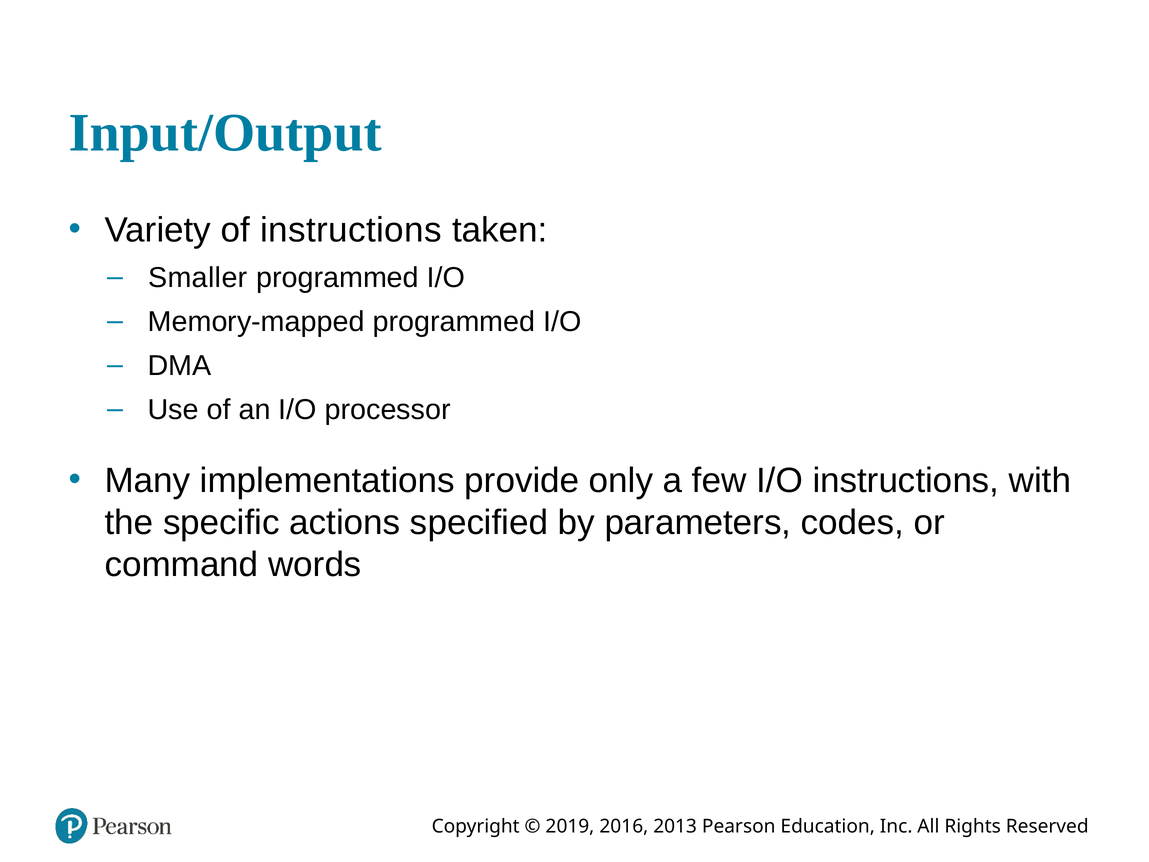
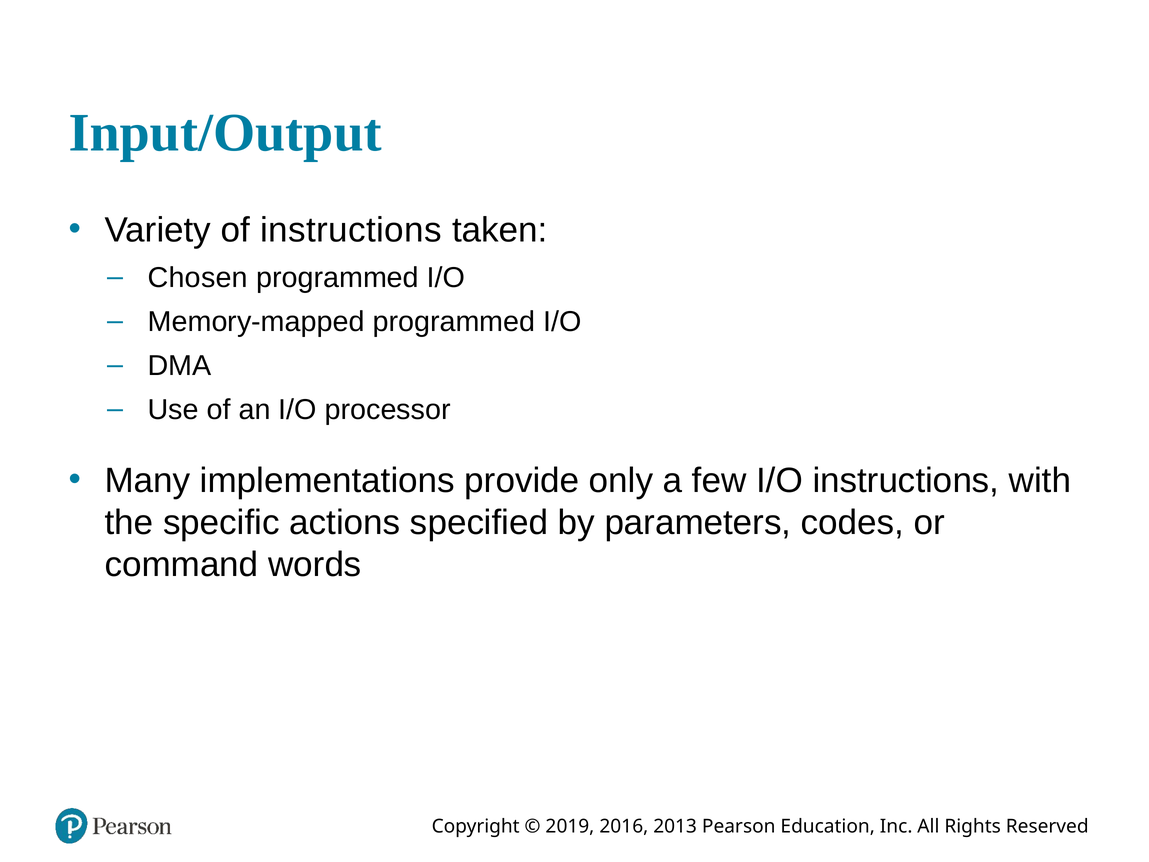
Smaller: Smaller -> Chosen (198, 278)
